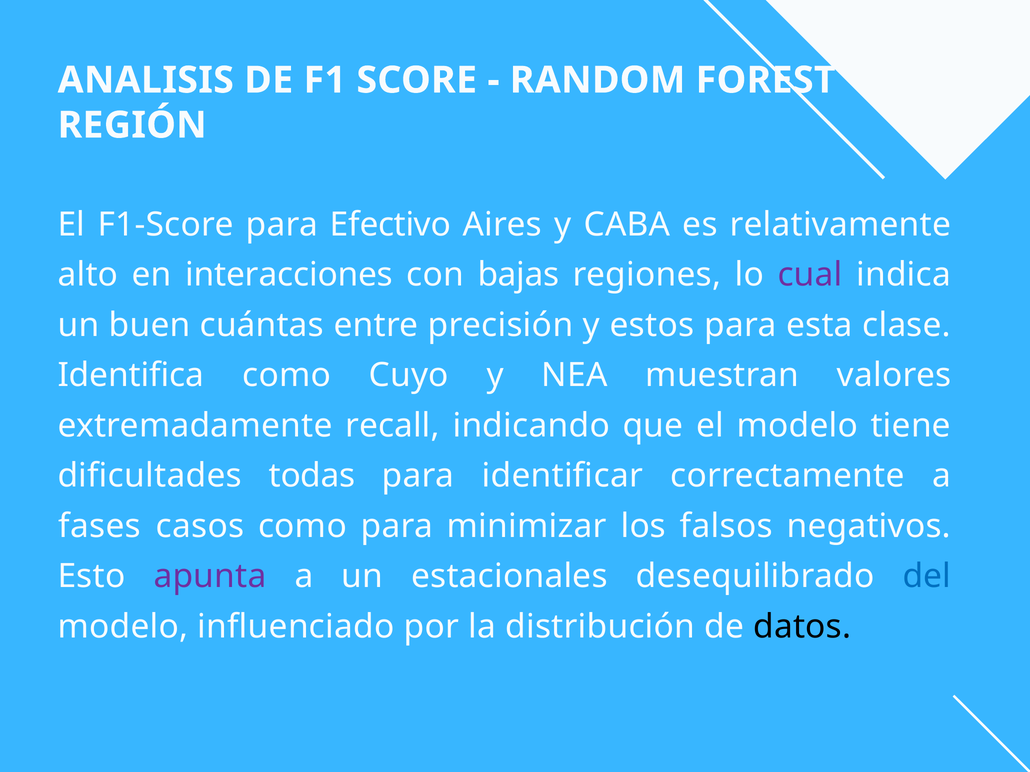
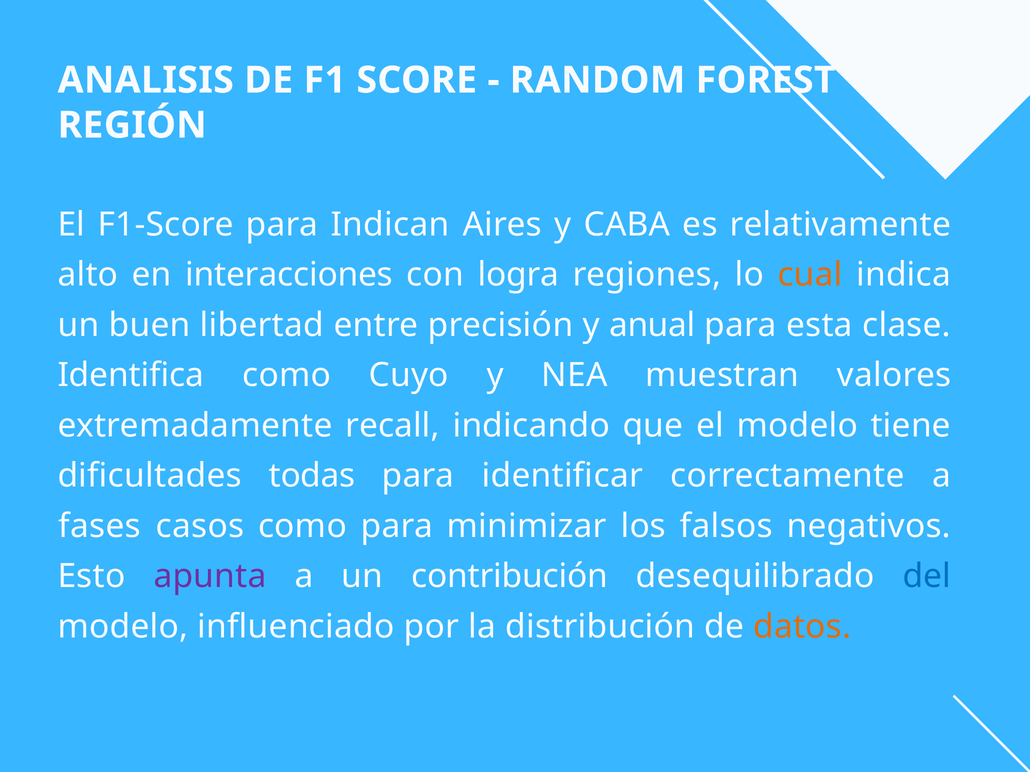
Efectivo: Efectivo -> Indican (390, 225)
bajas: bajas -> logra (518, 275)
cual colour: purple -> orange (810, 275)
cuántas: cuántas -> libertad (262, 325)
estos: estos -> anual (652, 325)
estacionales: estacionales -> contribución (510, 577)
datos colour: black -> orange (802, 627)
